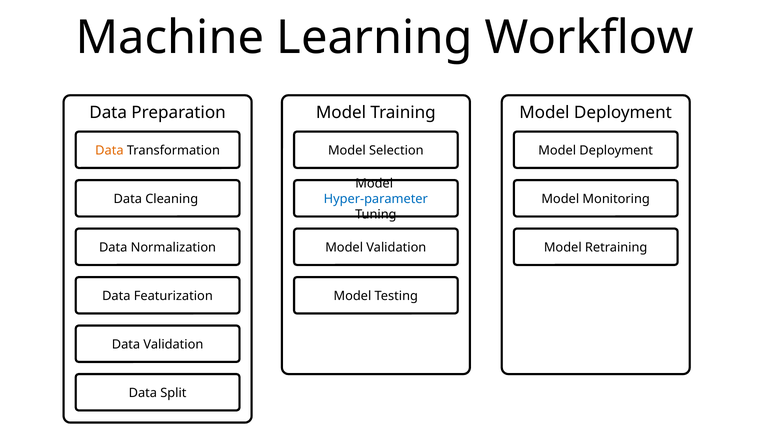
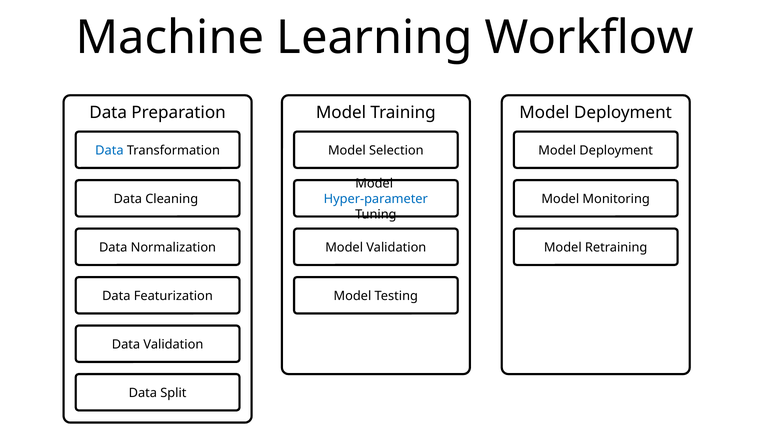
Data colour: orange -> blue (109, 151)
